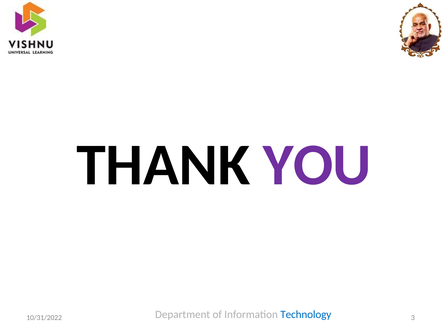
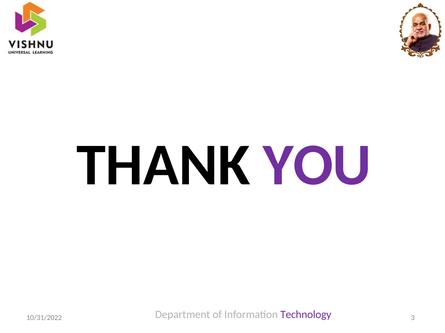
Technology colour: blue -> purple (306, 315)
